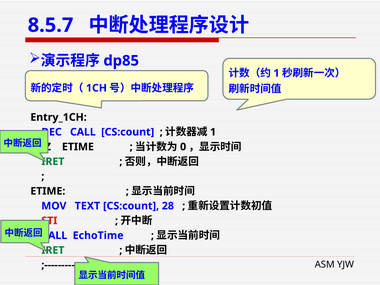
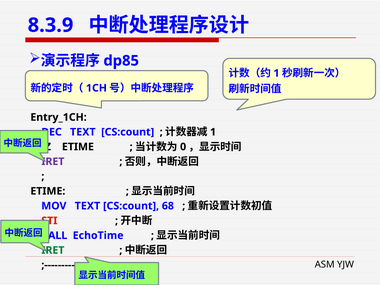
8.5.7: 8.5.7 -> 8.3.9 (51, 25)
CALL: CALL -> TEXT (83, 132)
IRET colour: green -> purple (53, 162)
28: 28 -> 68 (168, 206)
